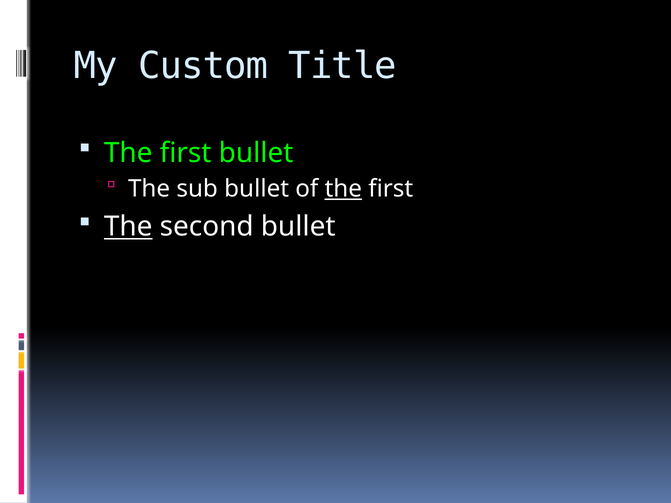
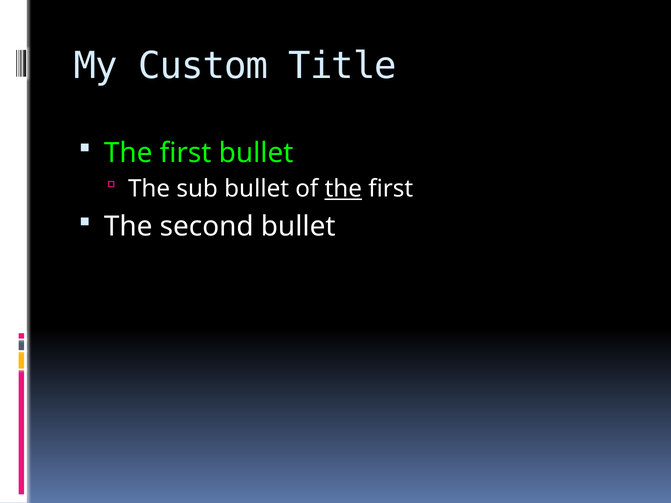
The underline: present -> none (128, 227)
